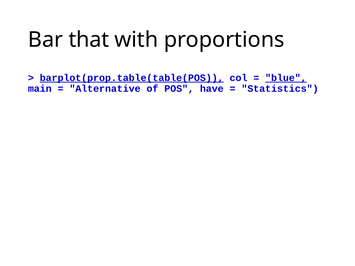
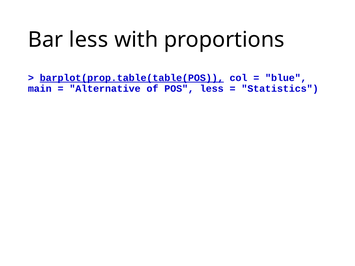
Bar that: that -> less (89, 40)
blue underline: present -> none (286, 78)
POS have: have -> less (212, 89)
